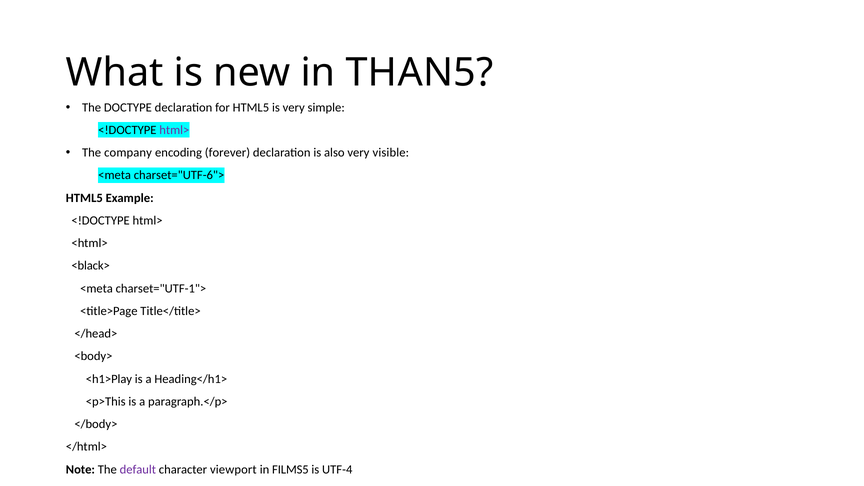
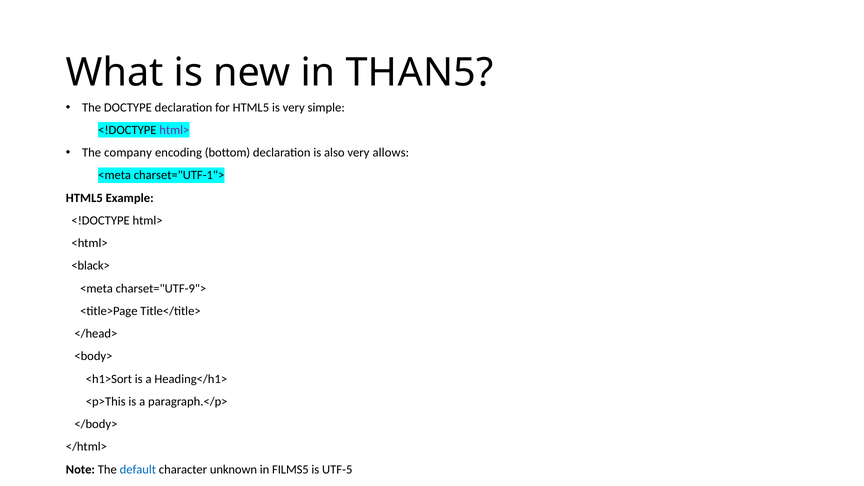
forever: forever -> bottom (228, 153)
visible: visible -> allows (391, 153)
charset="UTF-6">: charset="UTF-6"> -> charset="UTF-1"> (179, 175)
charset="UTF-1">: charset="UTF-1"> -> charset="UTF-9"> (161, 288)
<h1>Play: <h1>Play -> <h1>Sort (109, 379)
default colour: purple -> blue (138, 469)
viewport: viewport -> unknown (233, 469)
UTF-4: UTF-4 -> UTF-5 (337, 469)
